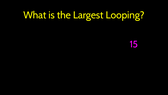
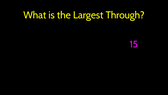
Looping: Looping -> Through (125, 15)
